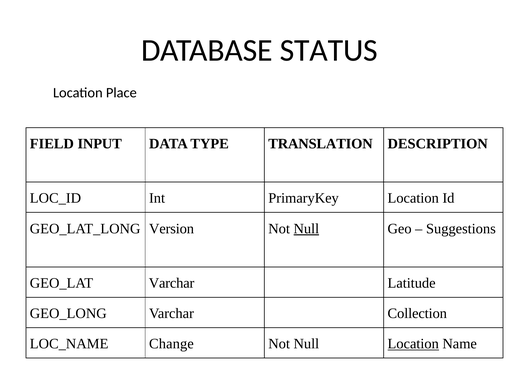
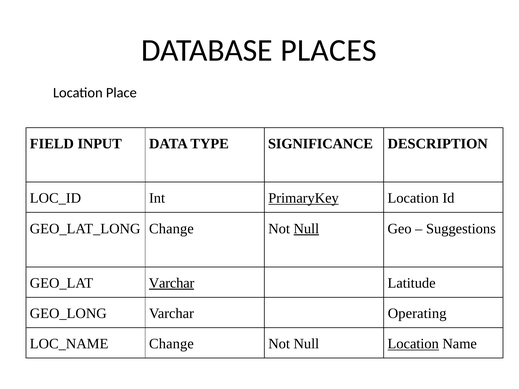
STATUS: STATUS -> PLACES (329, 50)
TRANSLATION: TRANSLATION -> SIGNIFICANCE (321, 144)
PrimaryKey underline: none -> present (304, 198)
Version: Version -> Change (171, 229)
Varchar underline: none -> present (172, 283)
Collection: Collection -> Operating (417, 314)
